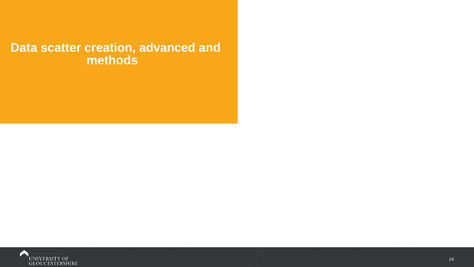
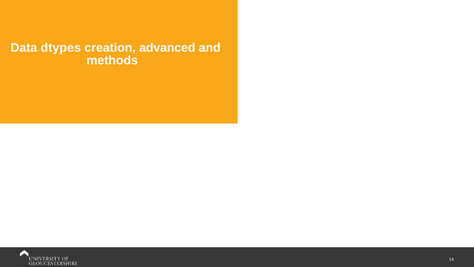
scatter: scatter -> dtypes (61, 48)
